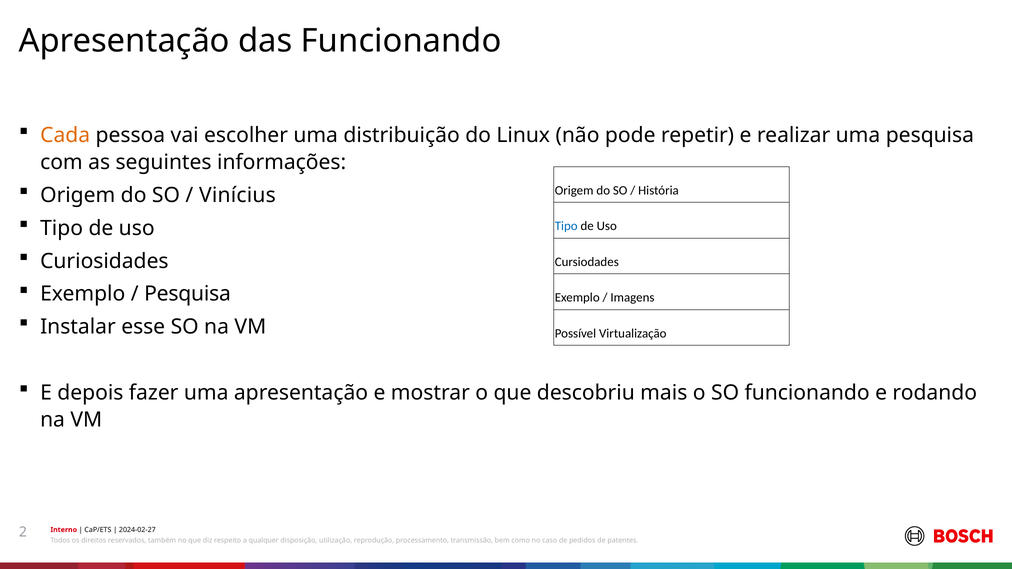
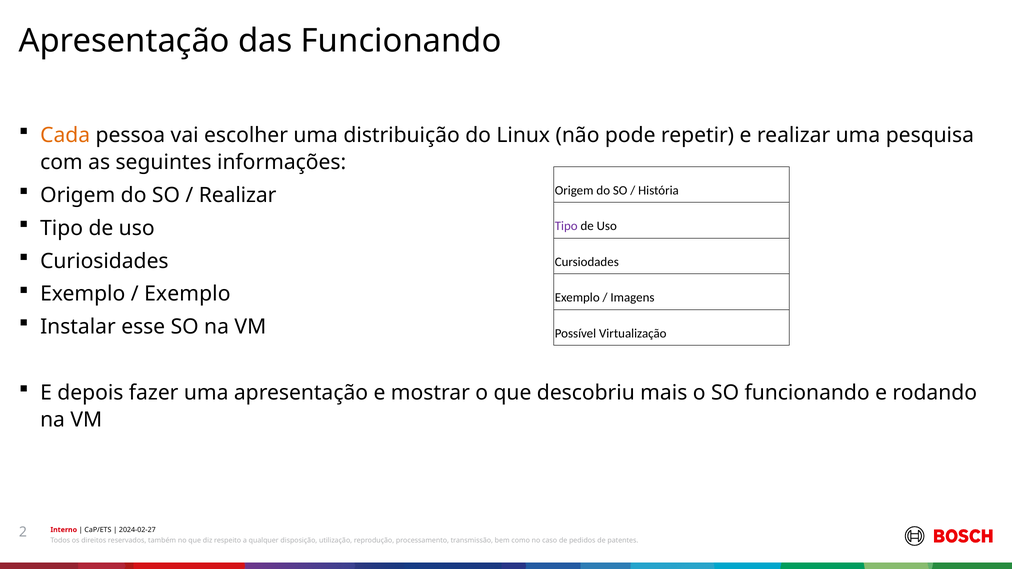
Vinícius: Vinícius -> Realizar (238, 195)
Tipo colour: blue -> purple (566, 226)
Pesquisa: Pesquisa -> Exemplo (187, 294)
